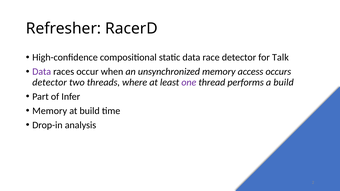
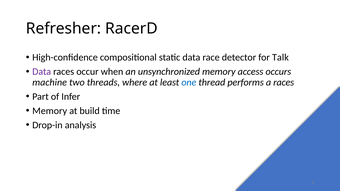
detector: detector -> machine (50, 82)
one colour: purple -> blue (189, 82)
a build: build -> races (284, 82)
